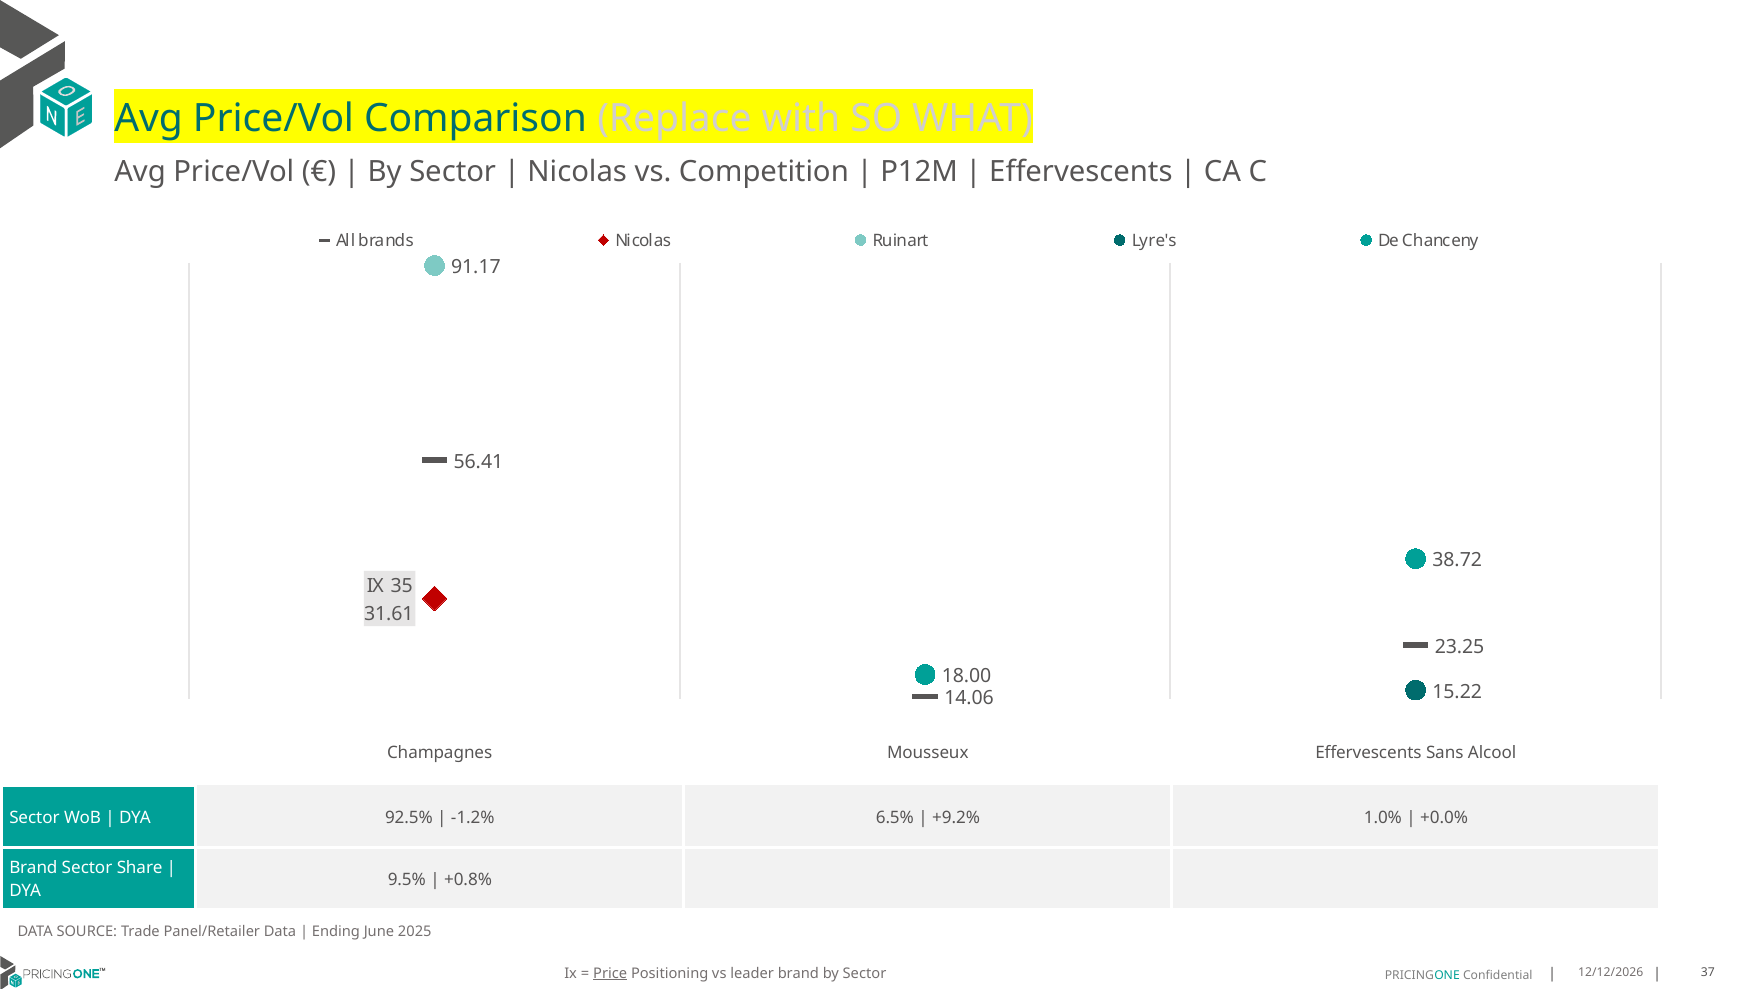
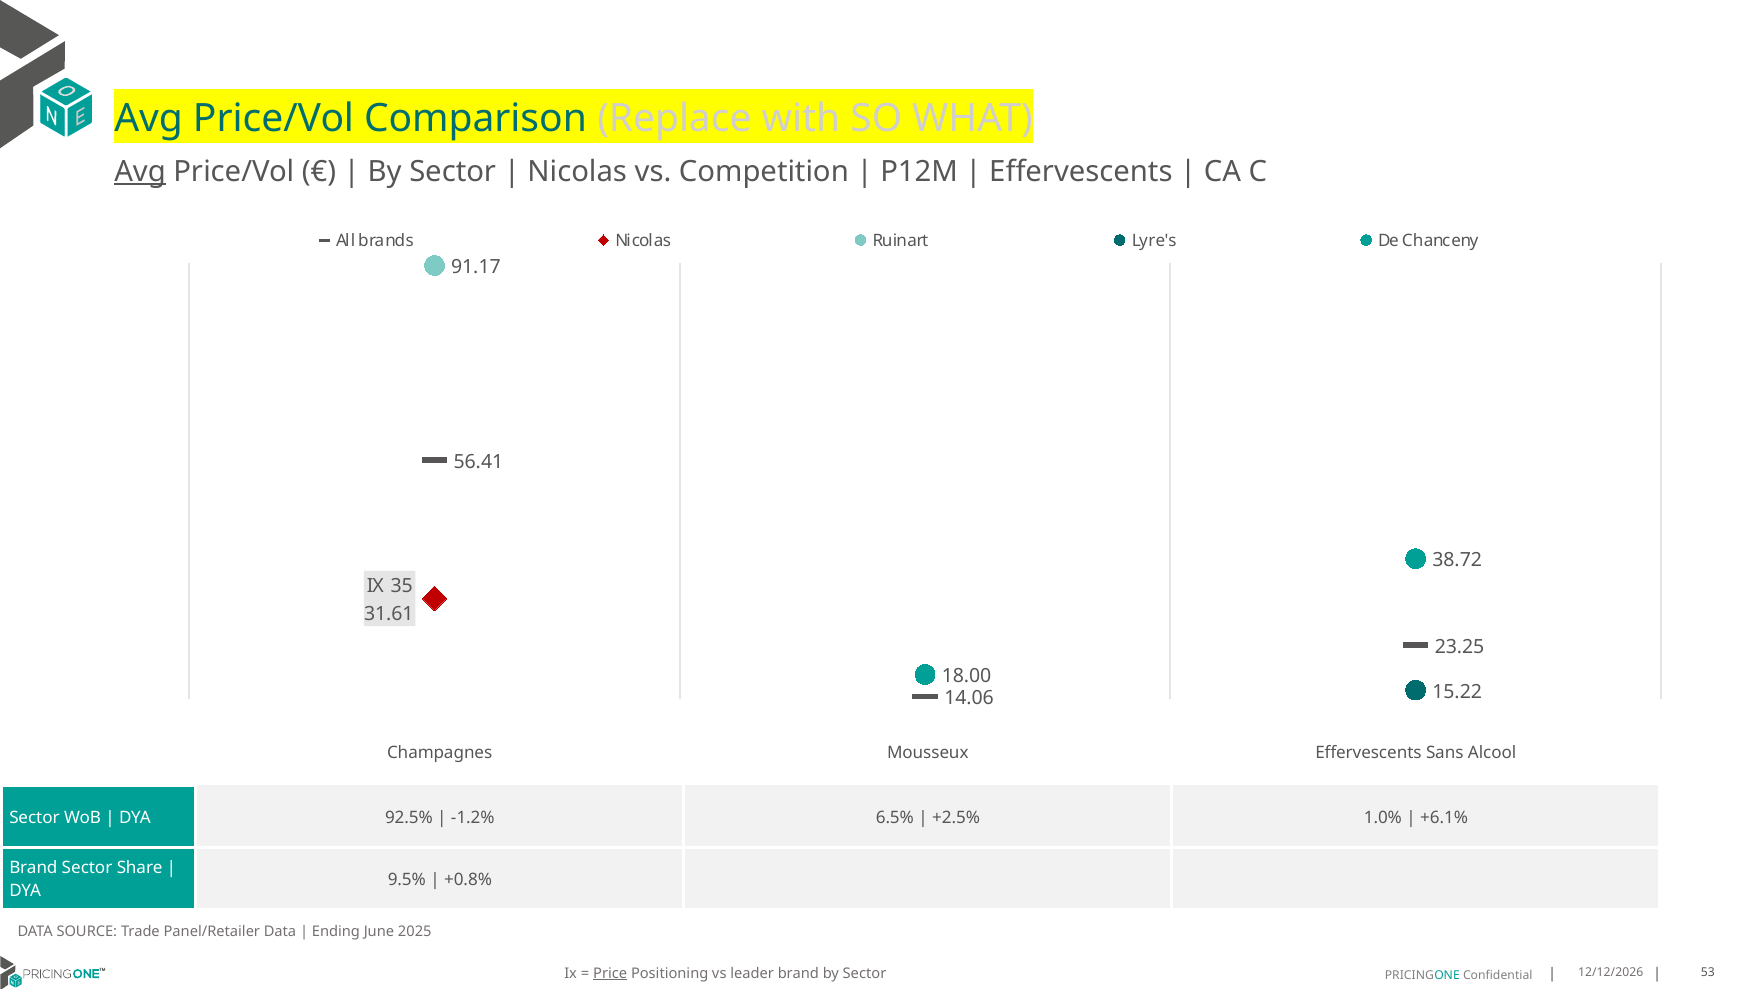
Avg underline: none -> present (140, 171)
+9.2%: +9.2% -> +2.5% (956, 817)
+0.0%: +0.0% -> +6.1% (1444, 817)
37: 37 -> 53 (1708, 972)
